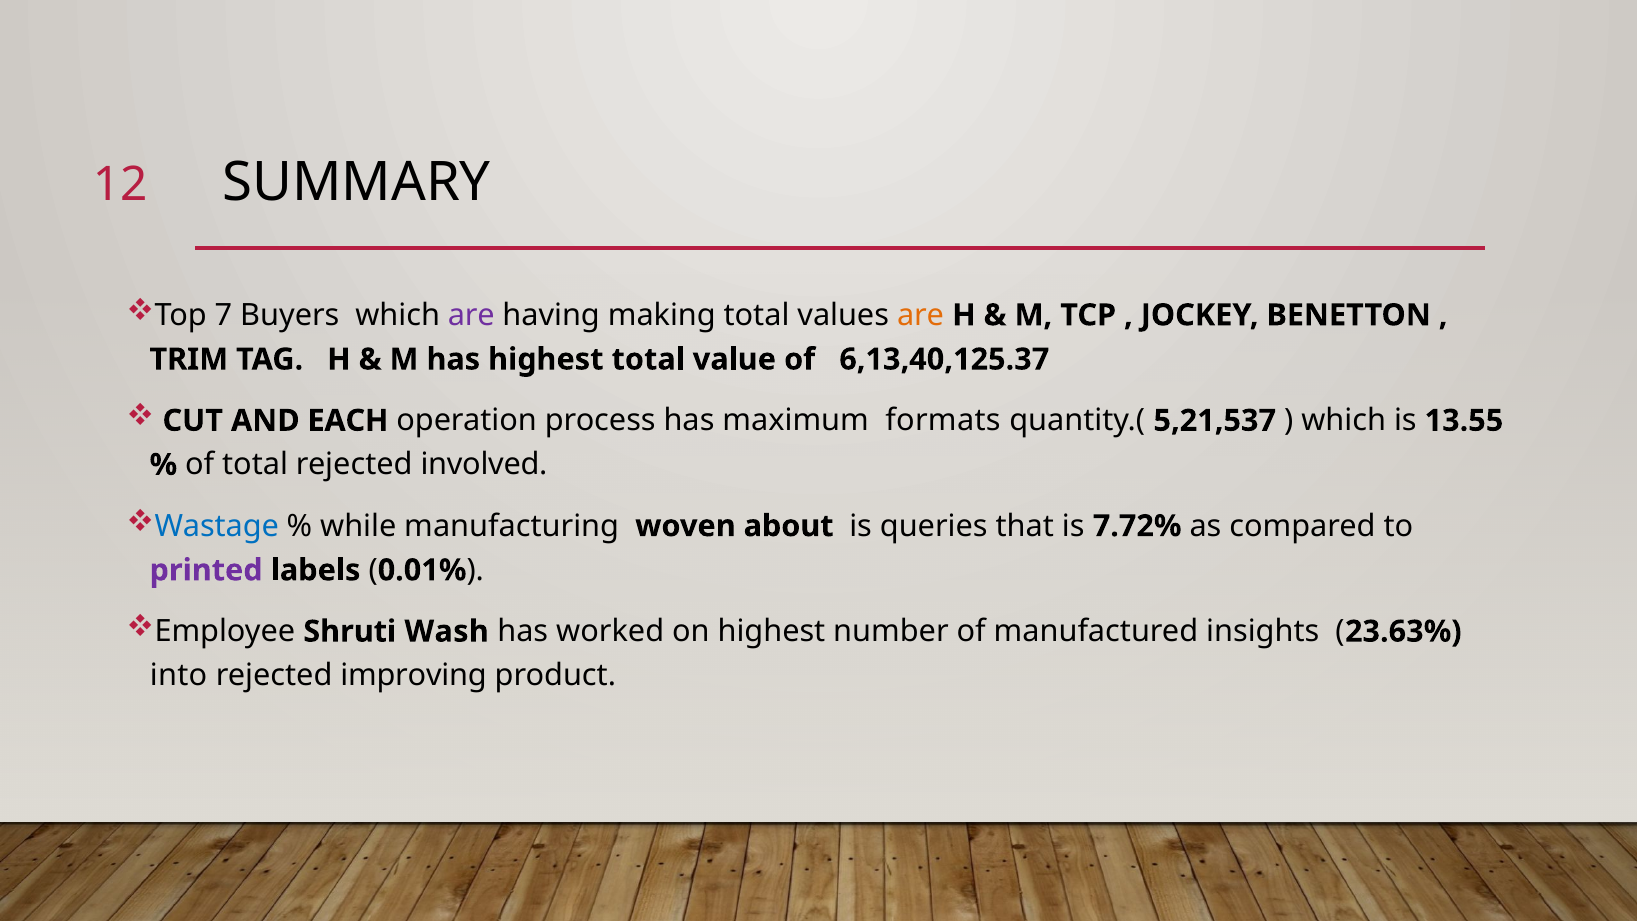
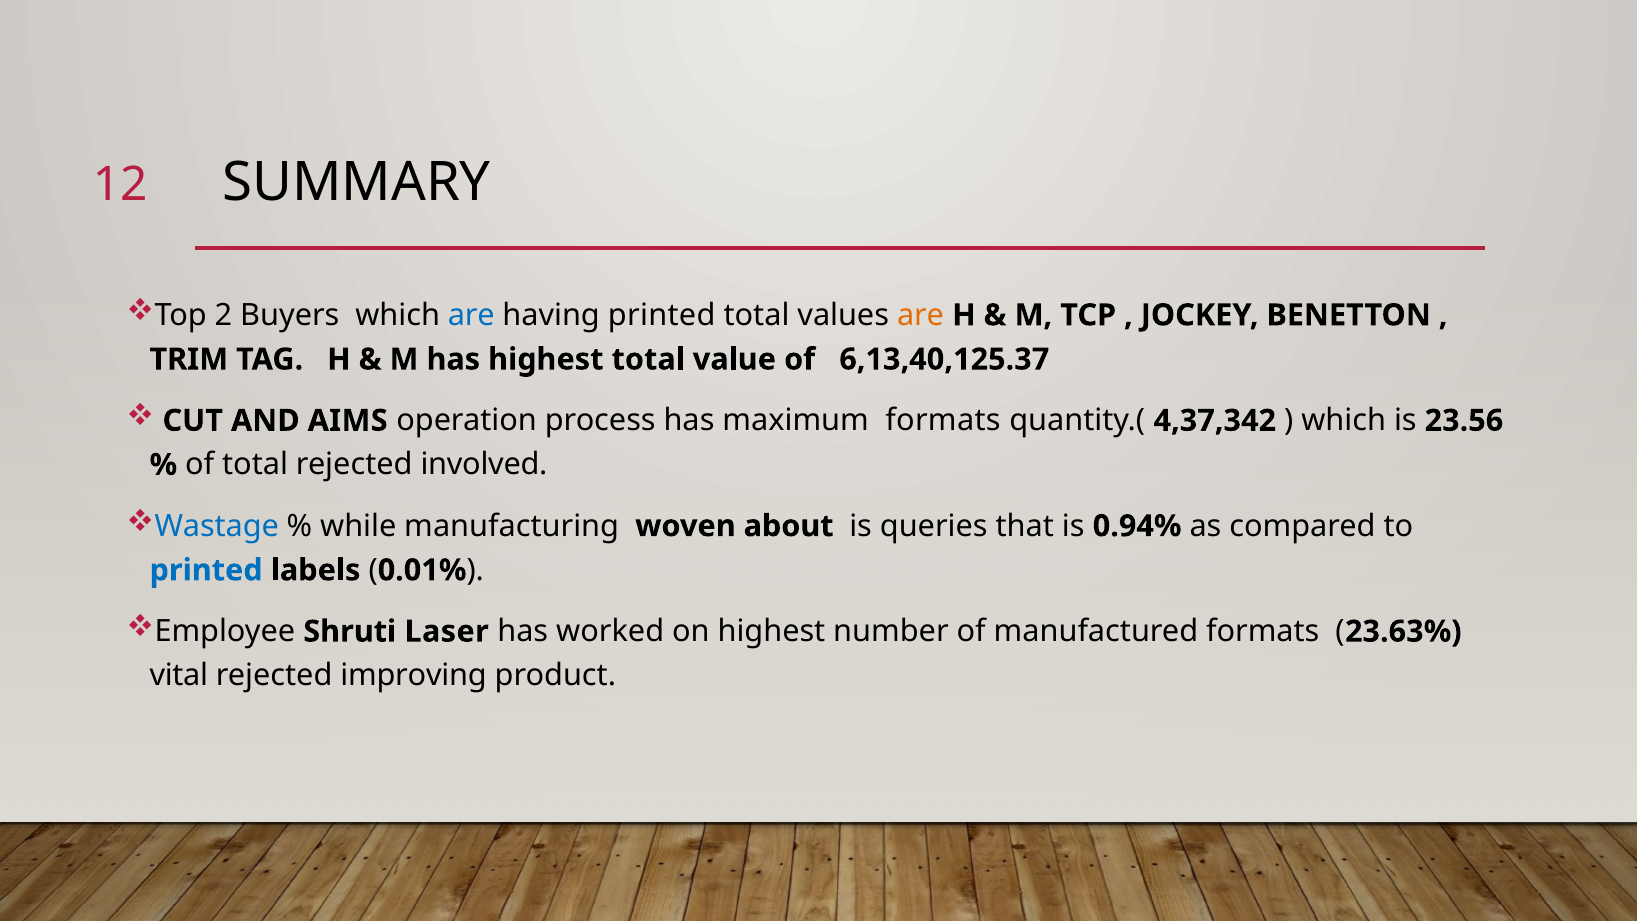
7: 7 -> 2 (223, 315)
are colour: purple -> blue (471, 315)
having making: making -> printed (662, 315)
EACH: EACH -> AIMS (348, 421)
5,21,537: 5,21,537 -> 4,37,342 (1215, 421)
13.55: 13.55 -> 23.56 (1464, 421)
7.72%: 7.72% -> 0.94% (1137, 526)
printed colour: purple -> blue (206, 570)
Wash: Wash -> Laser (447, 631)
manufactured insights: insights -> formats (1263, 631)
into: into -> vital (179, 676)
